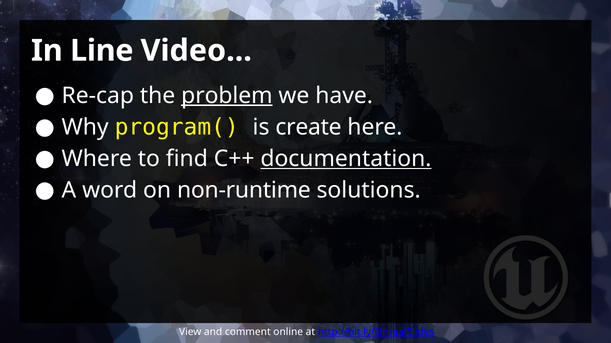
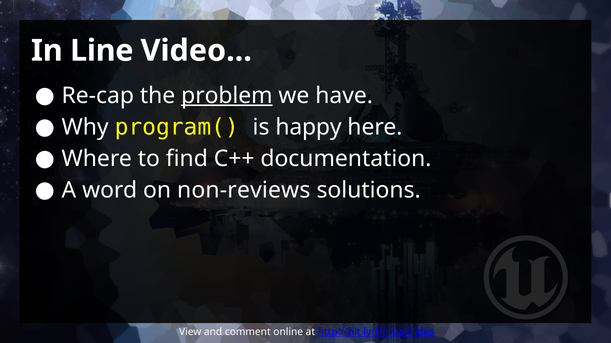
create: create -> happy (308, 127)
documentation underline: present -> none (346, 159)
non-runtime: non-runtime -> non-reviews (244, 191)
